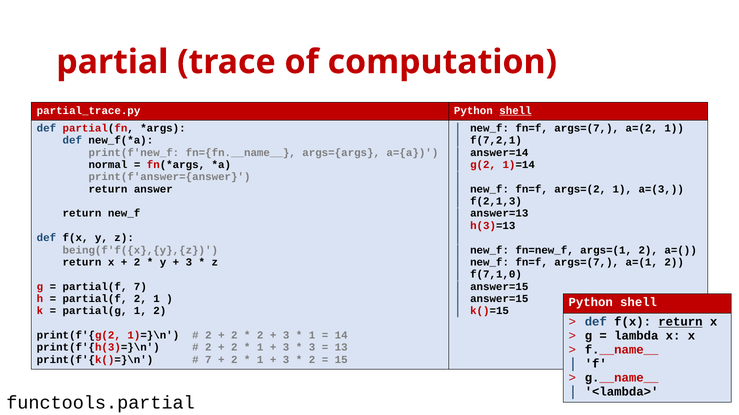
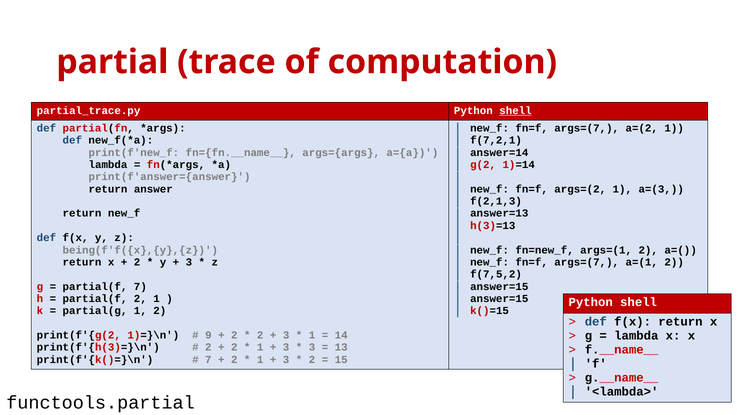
normal: normal -> lambda (108, 165)
f(7,1,0: f(7,1,0 -> f(7,5,2 (496, 275)
return underline: present -> none (680, 322)
2: 2 -> 9 (208, 336)
